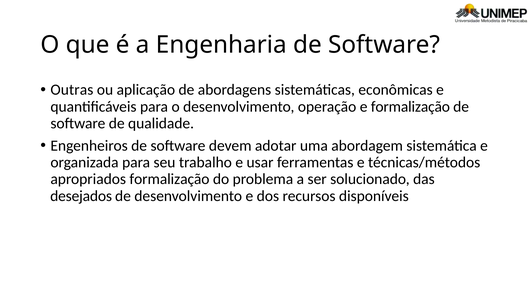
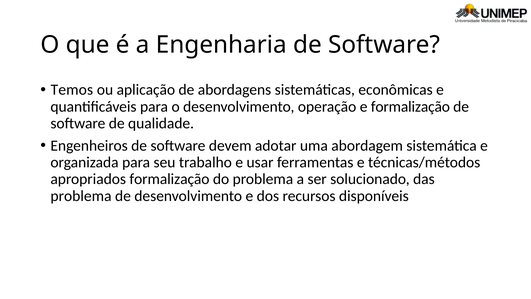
Outras: Outras -> Temos (72, 90)
desejados: desejados -> problema (81, 196)
